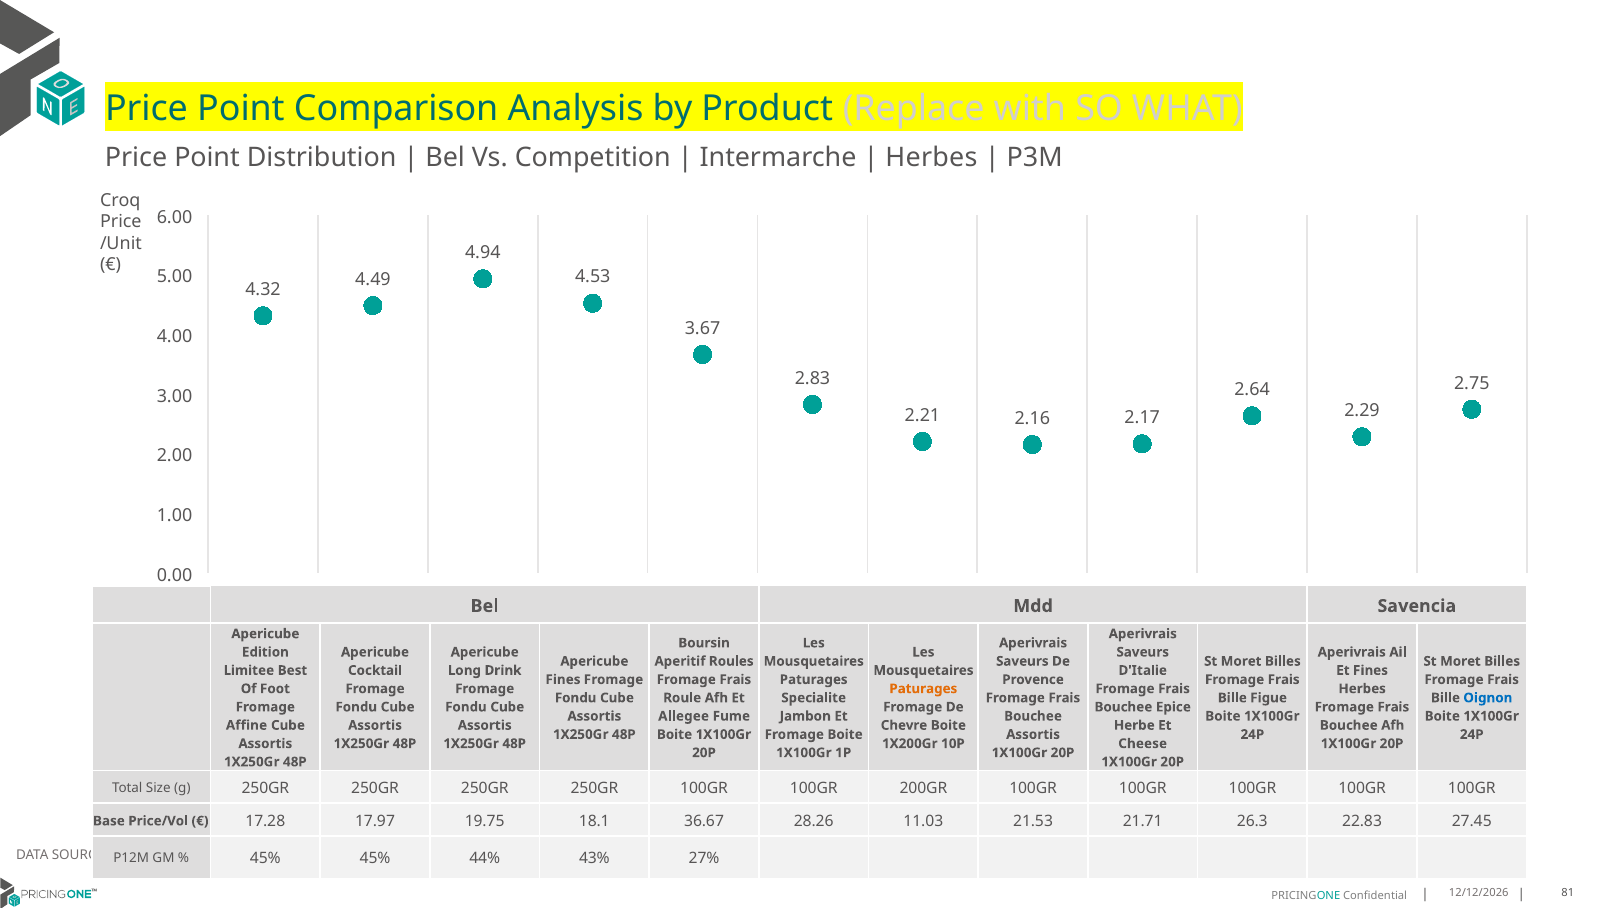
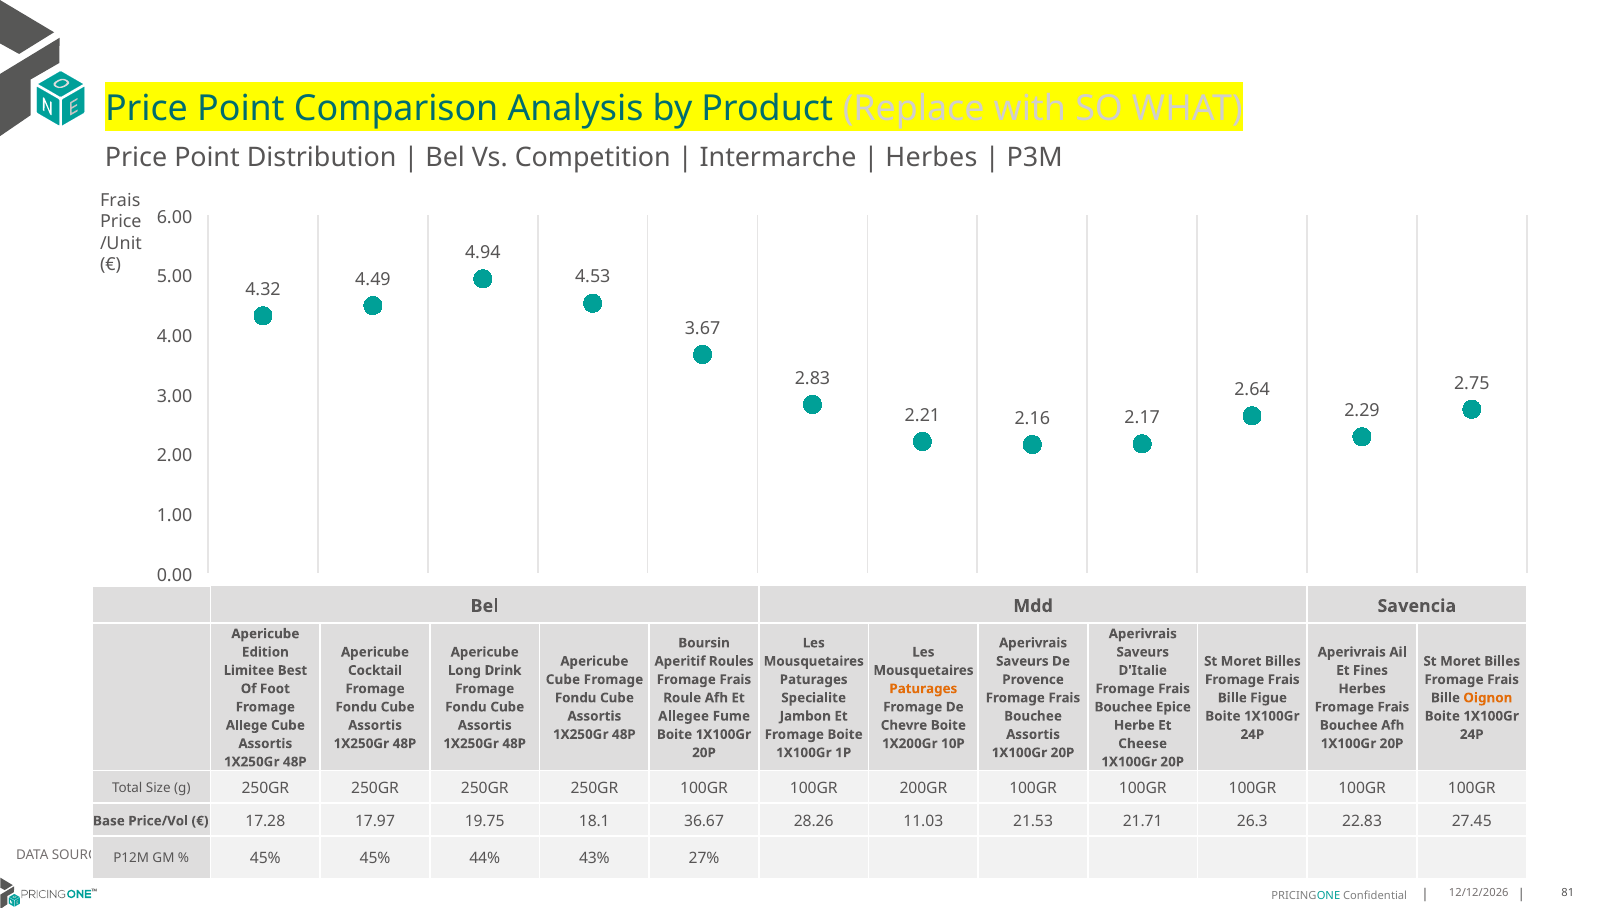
Croq: Croq -> Frais (120, 200)
Fines: Fines -> Cube (563, 679)
Oignon colour: blue -> orange (1488, 698)
Affine: Affine -> Allege (247, 725)
